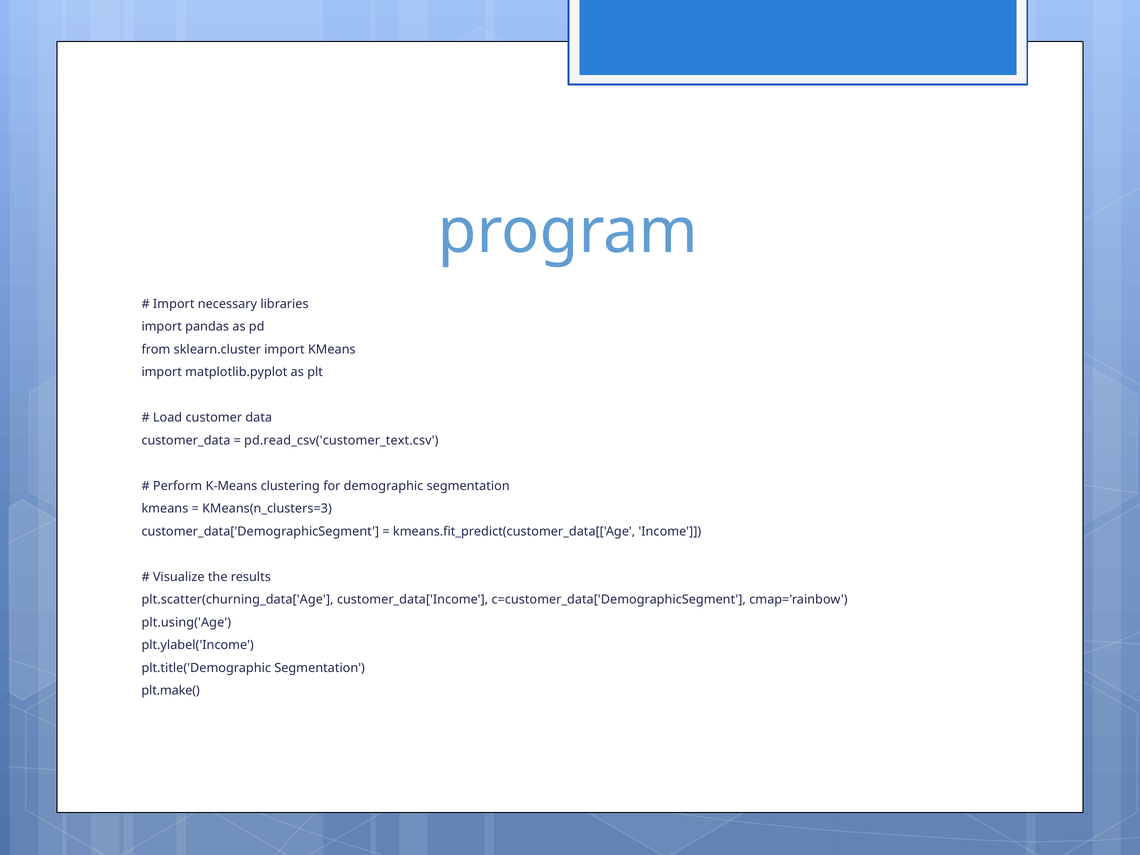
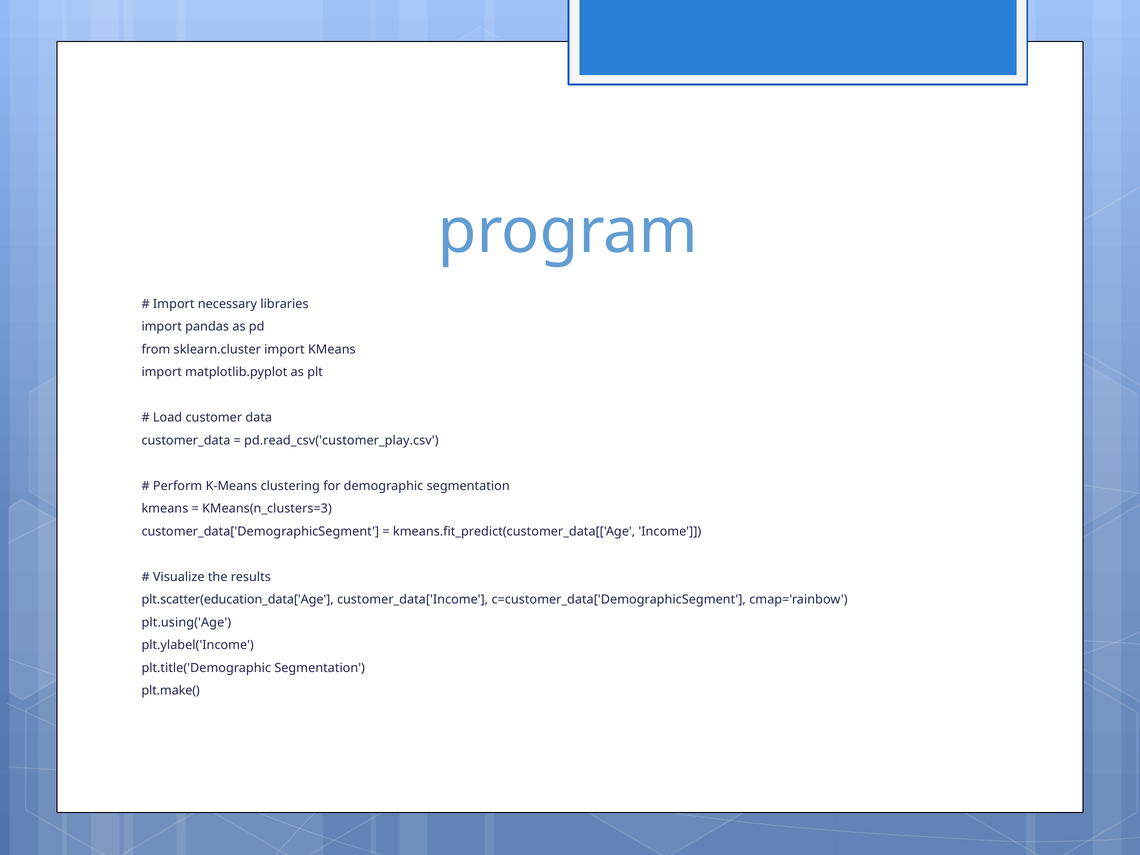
pd.read_csv('customer_text.csv: pd.read_csv('customer_text.csv -> pd.read_csv('customer_play.csv (341, 440)
plt.scatter(churning_data['Age: plt.scatter(churning_data['Age -> plt.scatter(education_data['Age (238, 600)
